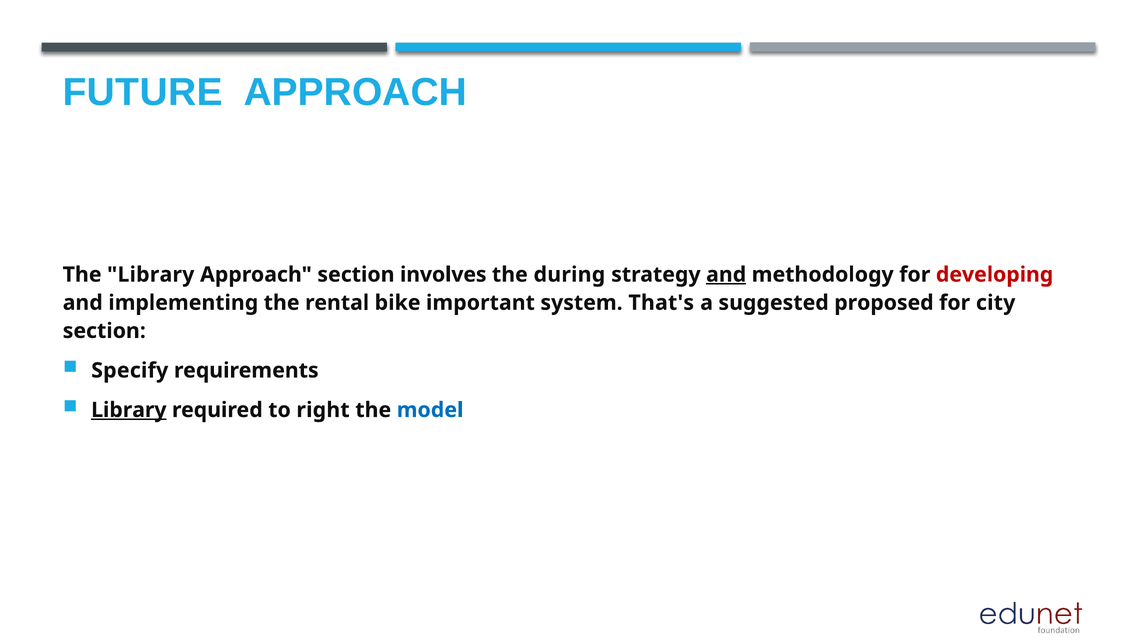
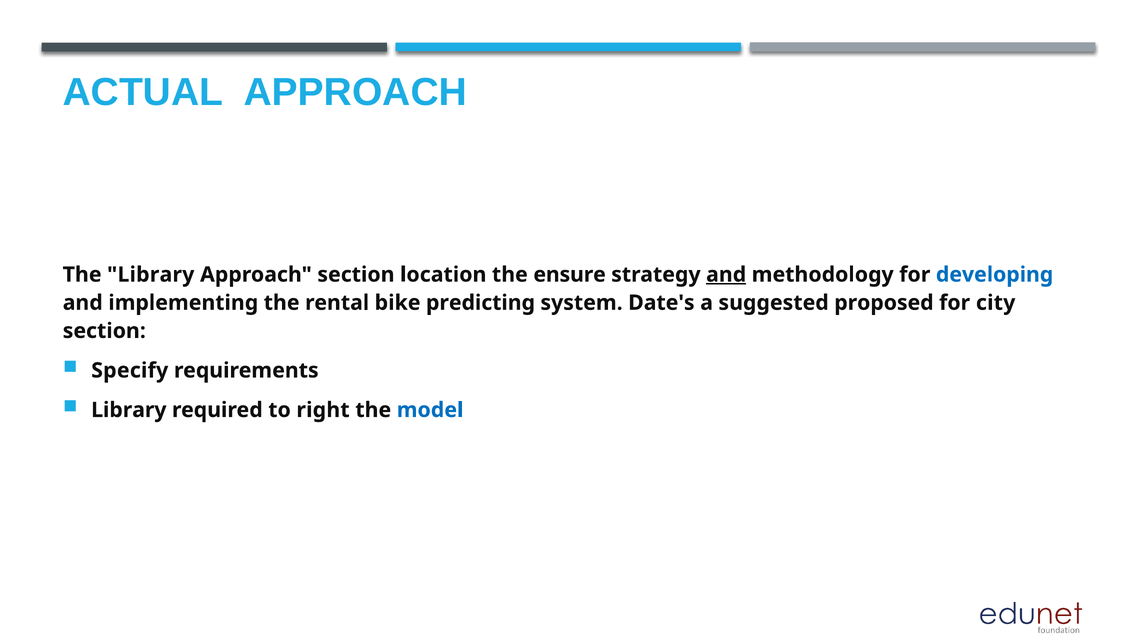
FUTURE: FUTURE -> ACTUAL (143, 92)
involves: involves -> location (443, 274)
during: during -> ensure (570, 274)
developing colour: red -> blue (995, 274)
important: important -> predicting (480, 303)
That's: That's -> Date's (661, 303)
Library underline: present -> none (129, 410)
